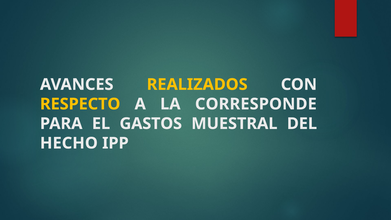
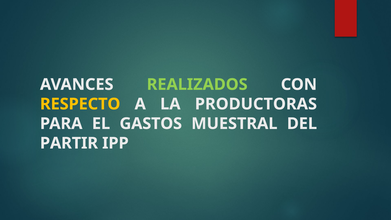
REALIZADOS colour: yellow -> light green (197, 84)
CORRESPONDE: CORRESPONDE -> PRODUCTORAS (256, 104)
HECHO: HECHO -> PARTIR (69, 143)
